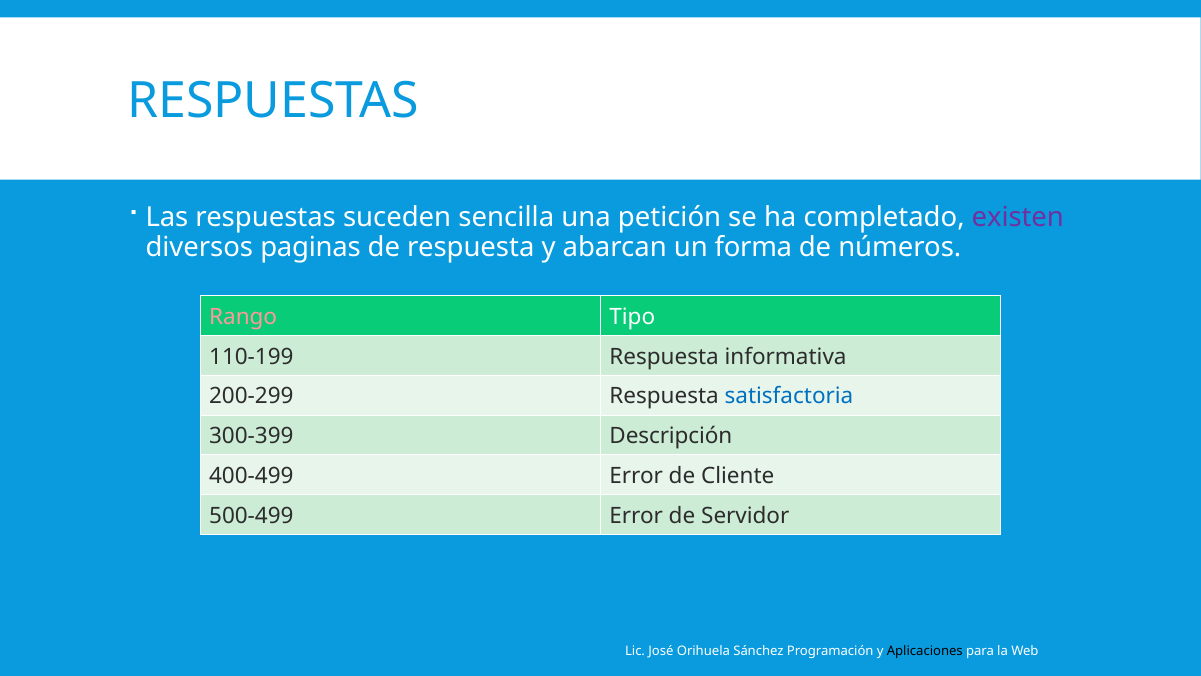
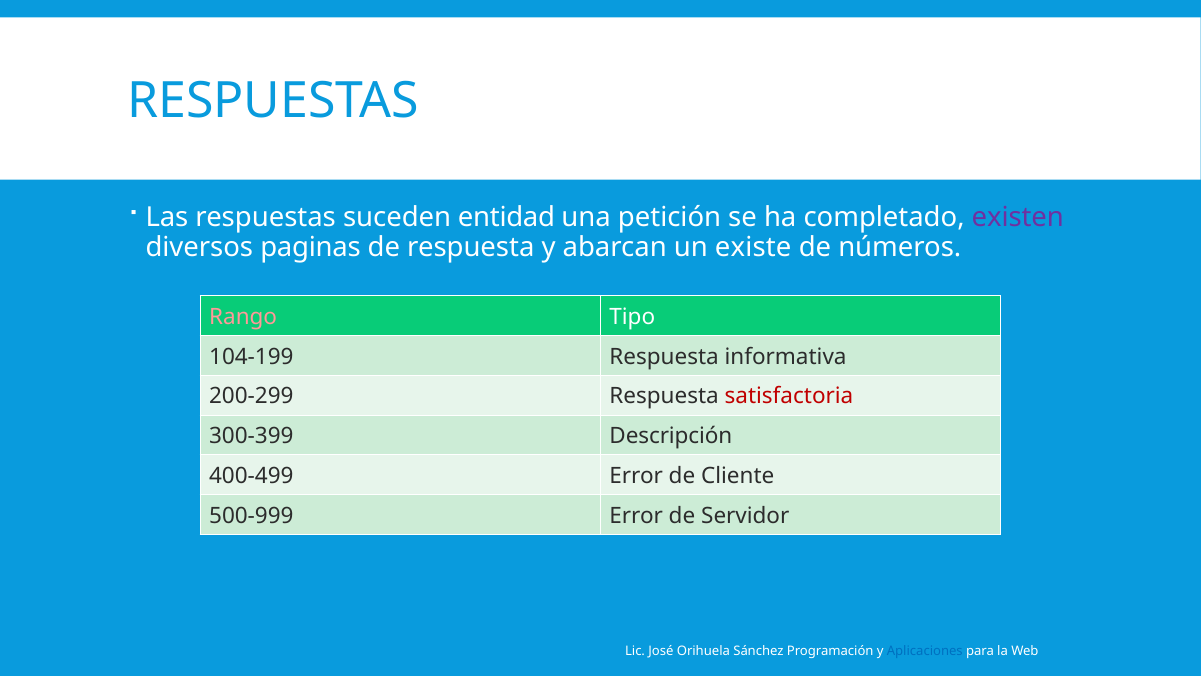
sencilla: sencilla -> entidad (506, 217)
forma: forma -> existe (753, 247)
110-199: 110-199 -> 104-199 (251, 357)
satisfactoria colour: blue -> red (789, 396)
500-499: 500-499 -> 500-999 (251, 515)
Aplicaciones colour: black -> blue (925, 651)
